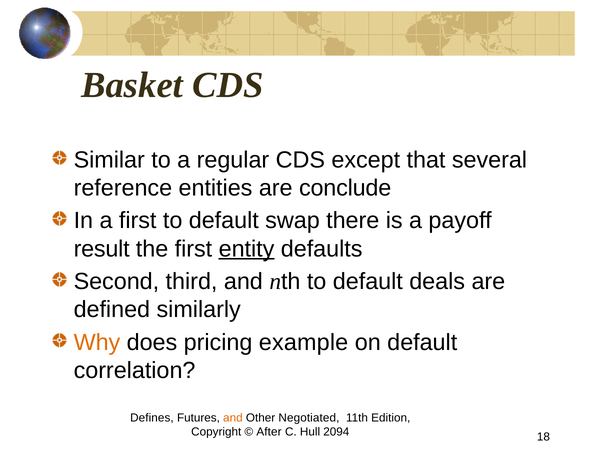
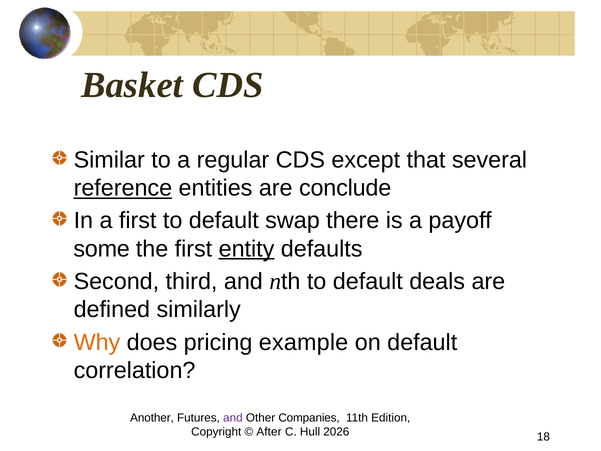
reference underline: none -> present (123, 188)
result: result -> some (102, 249)
Defines: Defines -> Another (152, 417)
and colour: orange -> purple (233, 417)
Negotiated: Negotiated -> Companies (309, 417)
2094: 2094 -> 2026 (336, 432)
